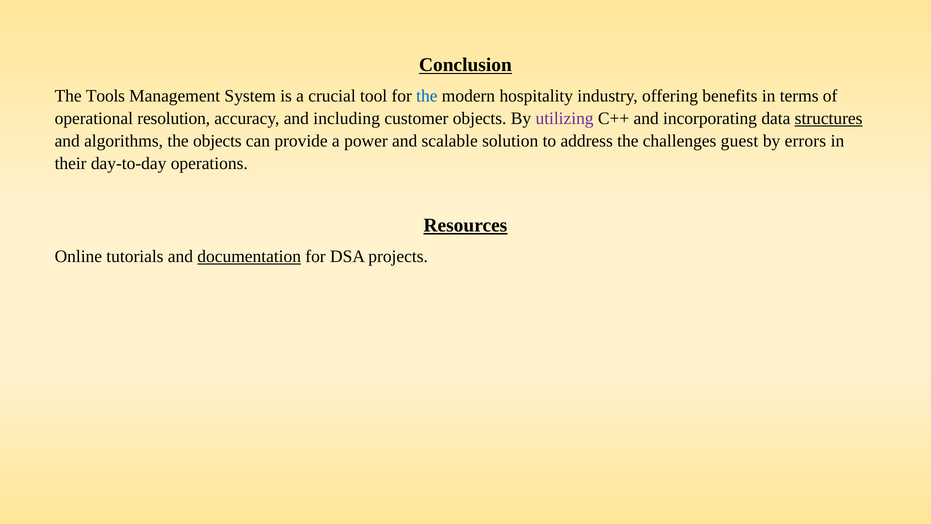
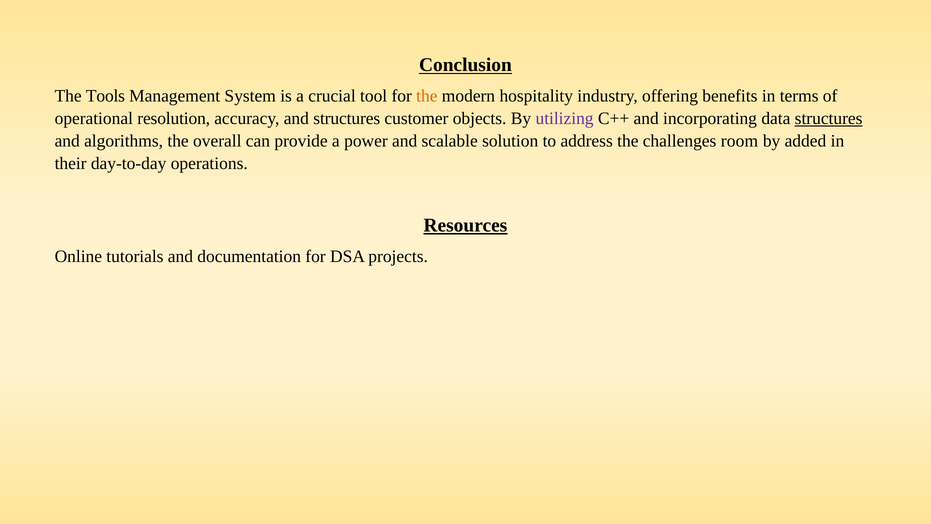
the colour: blue -> orange (427, 96)
and including: including -> structures (347, 118)
the objects: objects -> overall (217, 141)
guest: guest -> room (740, 141)
errors: errors -> added (805, 141)
documentation underline: present -> none (249, 256)
